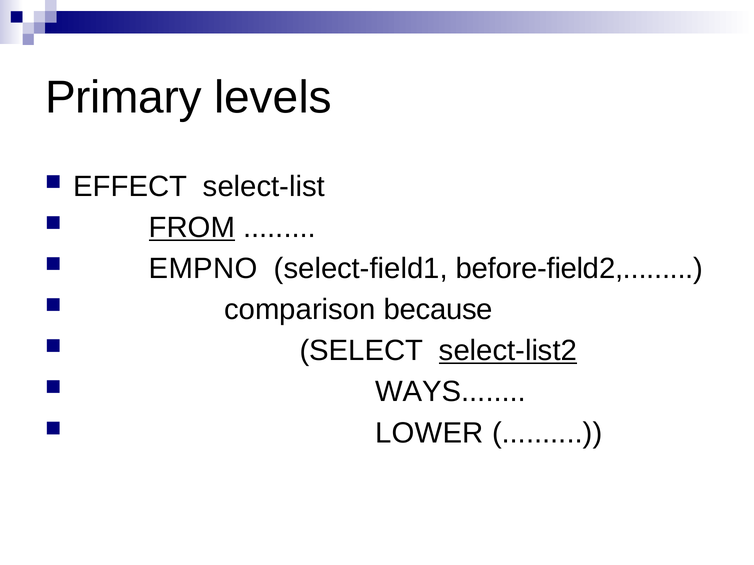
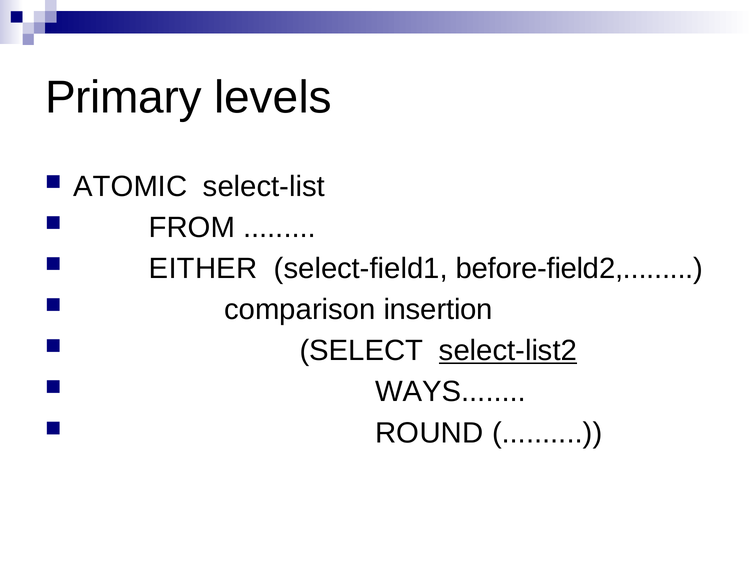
EFFECT: EFFECT -> ATOMIC (130, 187)
FROM underline: present -> none (192, 228)
EMPNO: EMPNO -> EITHER (203, 269)
because: because -> insertion (438, 310)
LOWER: LOWER -> ROUND (429, 433)
